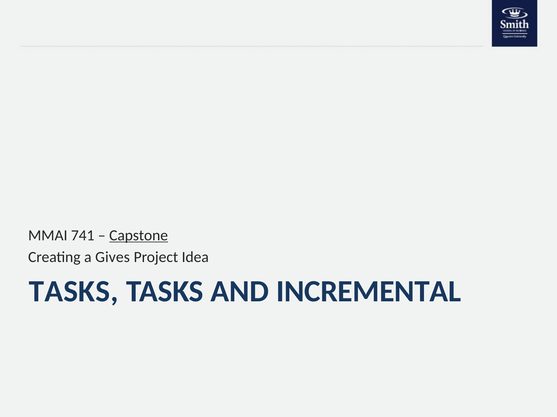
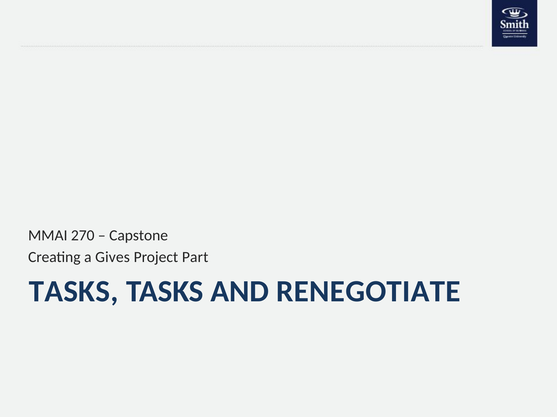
741: 741 -> 270 (83, 236)
Capstone underline: present -> none (139, 236)
Idea: Idea -> Part (195, 257)
INCREMENTAL: INCREMENTAL -> RENEGOTIATE (368, 292)
